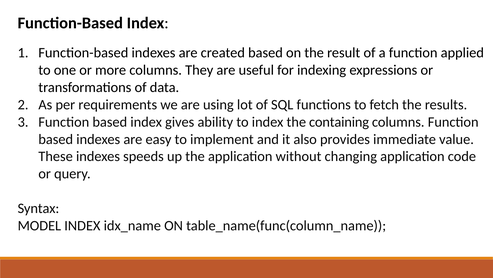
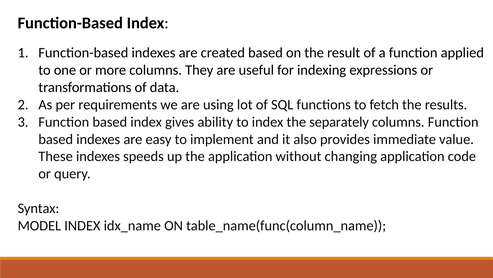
containing: containing -> separately (339, 122)
